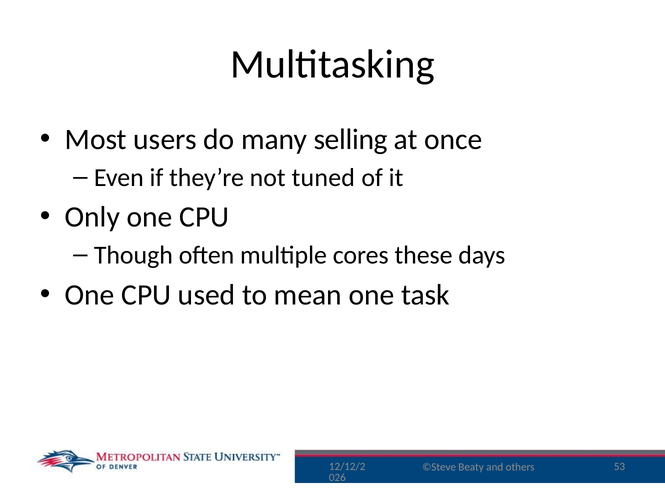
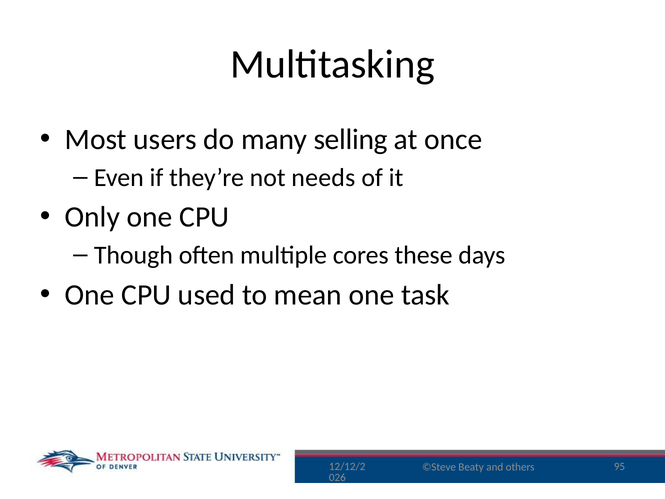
tuned: tuned -> needs (323, 178)
53: 53 -> 95 (619, 466)
